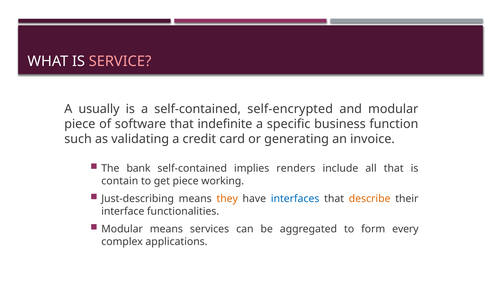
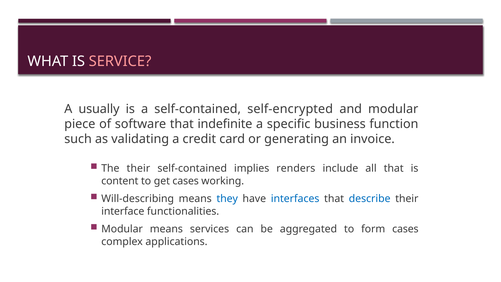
The bank: bank -> their (138, 168)
contain: contain -> content (120, 181)
get piece: piece -> cases (186, 181)
Just-describing: Just-describing -> Will-describing (138, 199)
they colour: orange -> blue (227, 199)
describe colour: orange -> blue (370, 199)
form every: every -> cases (405, 229)
